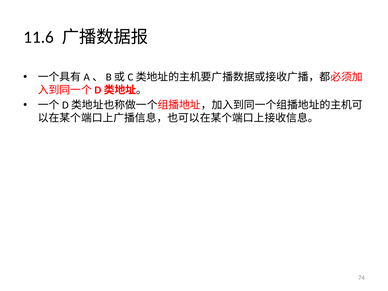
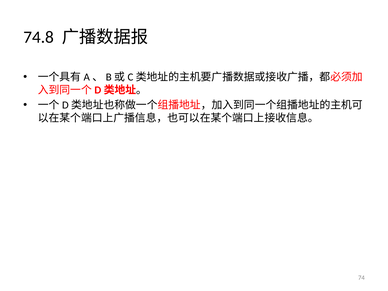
11.6: 11.6 -> 74.8 (39, 37)
